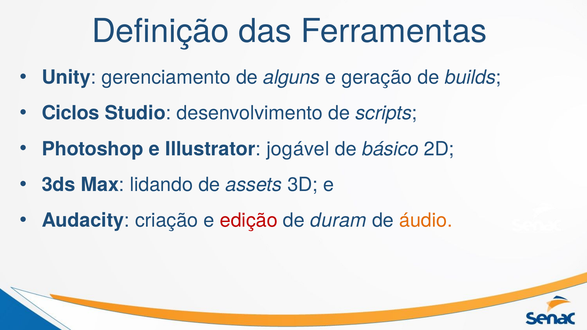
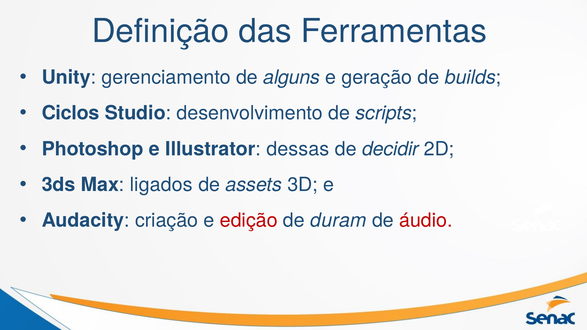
jogável: jogável -> dessas (298, 149)
básico: básico -> decidir (390, 149)
lidando: lidando -> ligados (161, 185)
áudio colour: orange -> red (426, 220)
